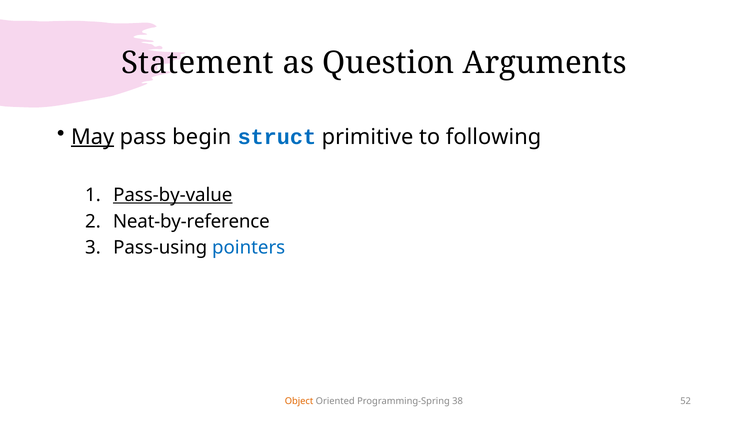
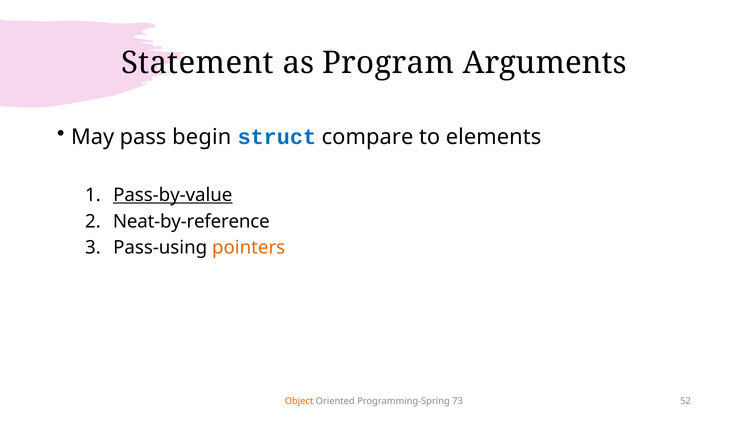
Question: Question -> Program (388, 63)
May underline: present -> none (93, 137)
primitive: primitive -> compare (368, 137)
following: following -> elements (494, 137)
pointers colour: blue -> orange (249, 248)
38: 38 -> 73 (458, 401)
